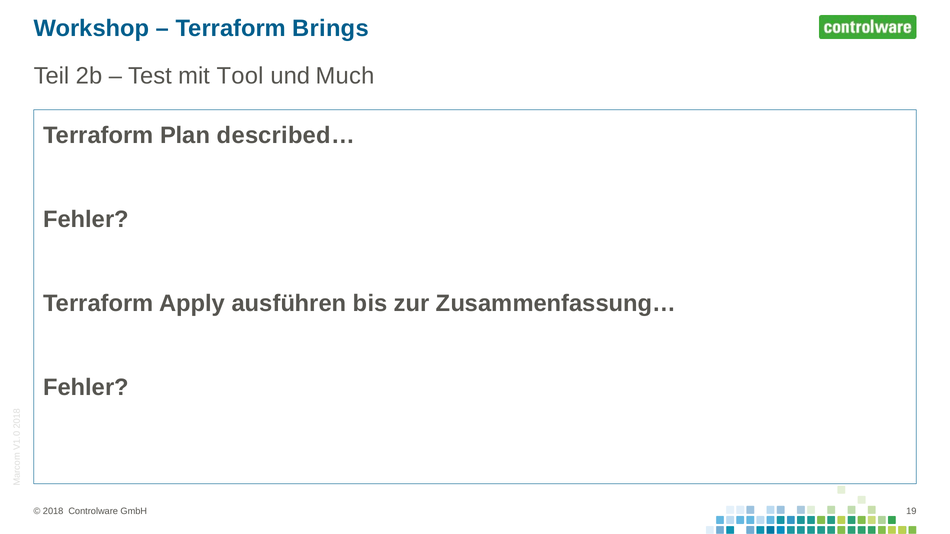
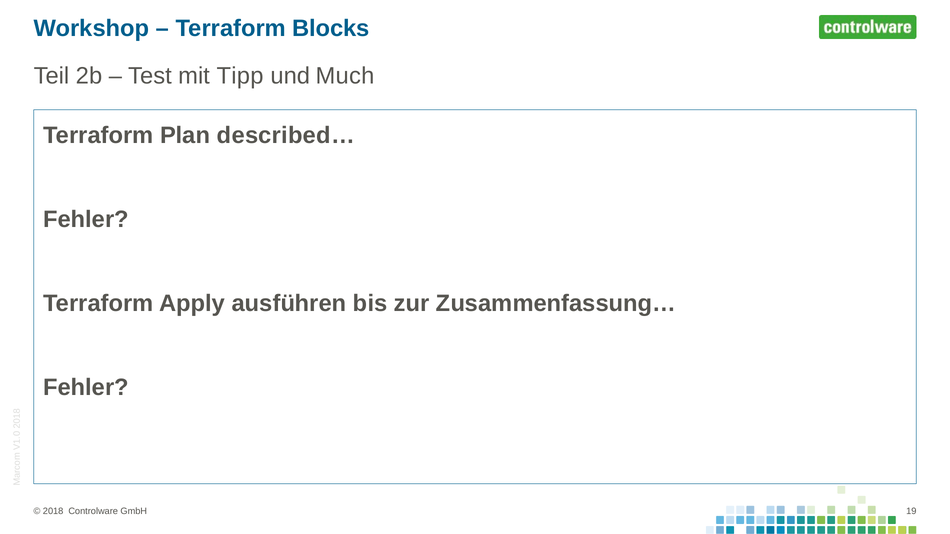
Brings: Brings -> Blocks (331, 29)
Tool: Tool -> Tipp (240, 76)
